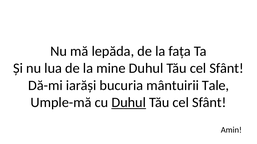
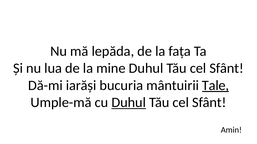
Tale underline: none -> present (216, 86)
